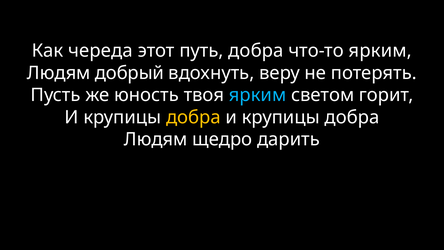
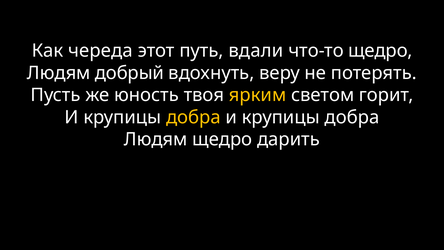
путь добра: добра -> вдали (256, 51)
что-то ярким: ярким -> щедро (380, 51)
ярким colour: light blue -> yellow (258, 95)
